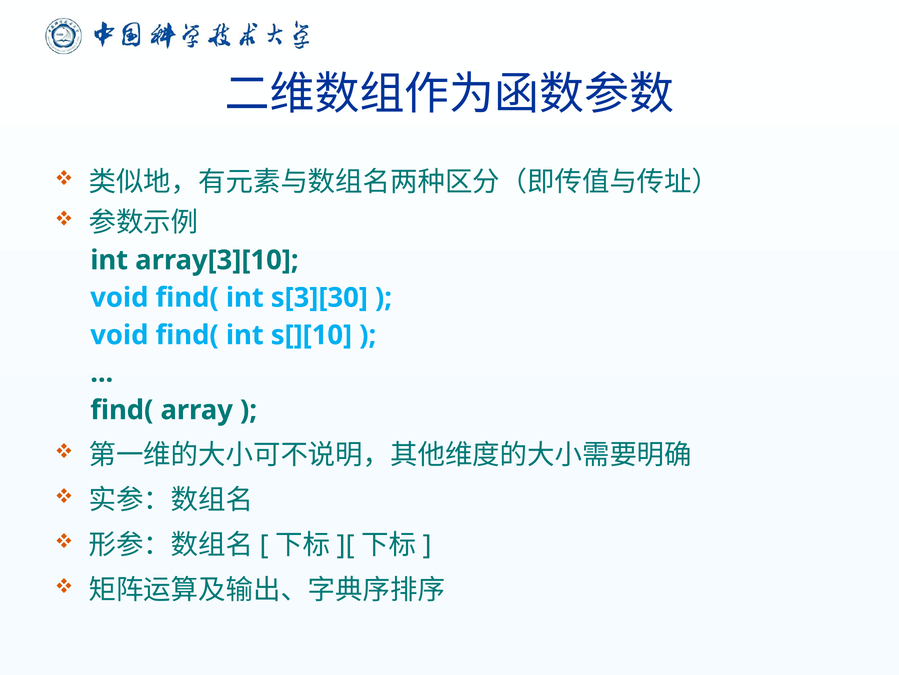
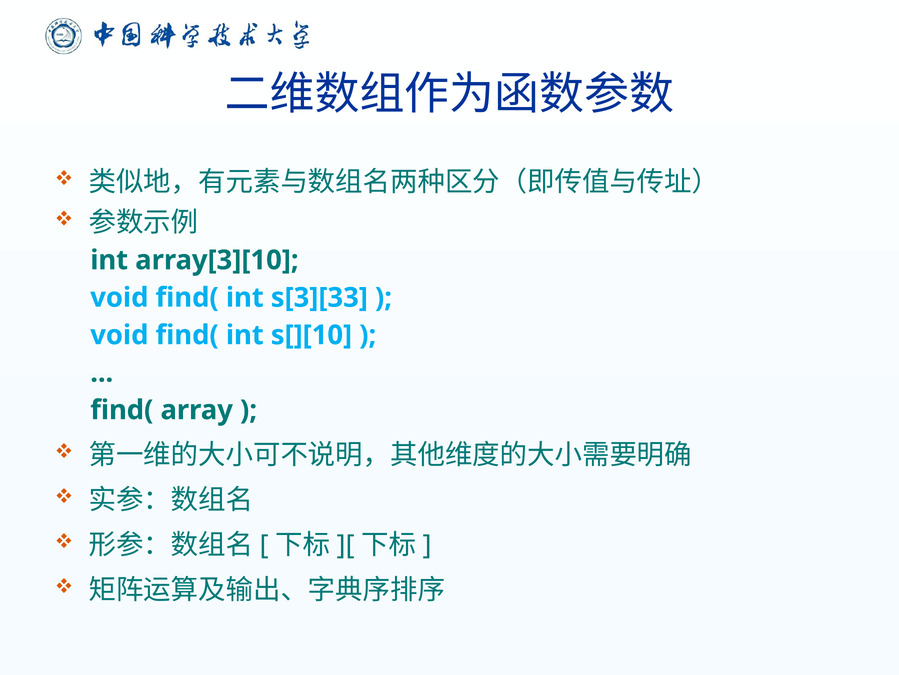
s[3][30: s[3][30 -> s[3][33 (319, 297)
